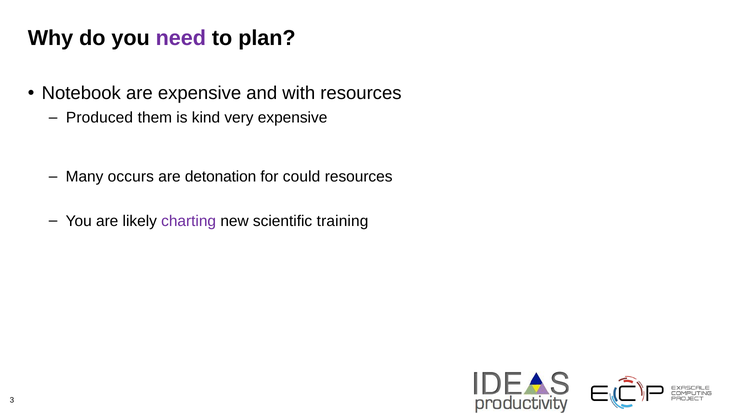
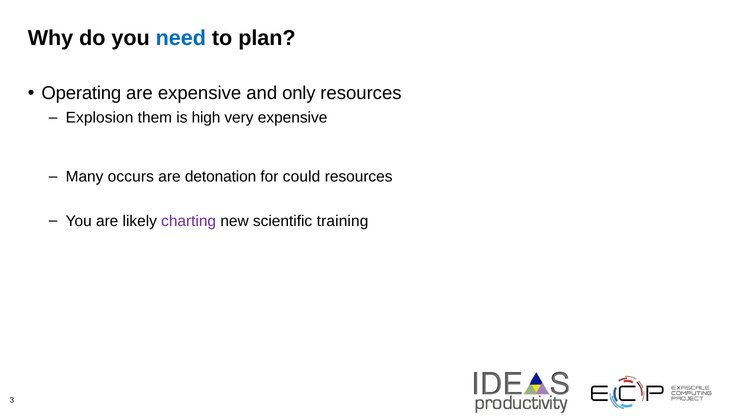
need colour: purple -> blue (181, 38)
Notebook: Notebook -> Operating (81, 93)
and with: with -> only (299, 93)
Produced: Produced -> Explosion (100, 118)
kind: kind -> high (206, 118)
